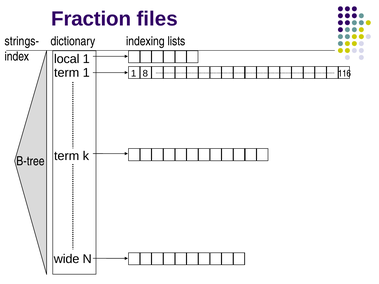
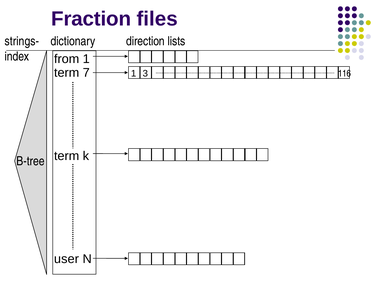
indexing: indexing -> direction (145, 41)
local: local -> from (67, 59)
term 1: 1 -> 7 (86, 73)
8: 8 -> 3 (145, 74)
wide: wide -> user (66, 259)
